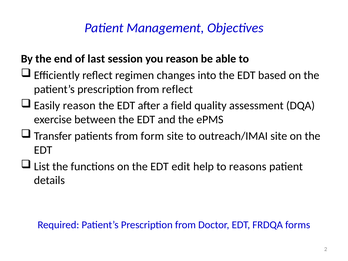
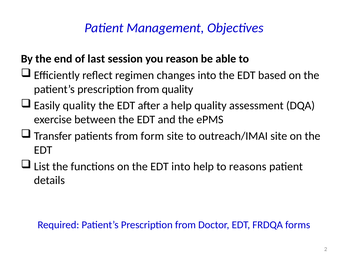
from reflect: reflect -> quality (177, 89)
Easily reason: reason -> quality (79, 106)
a field: field -> help (181, 106)
EDT edit: edit -> into (181, 166)
